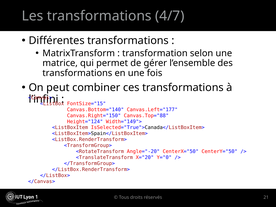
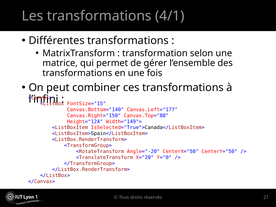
4/7: 4/7 -> 4/1 (170, 16)
